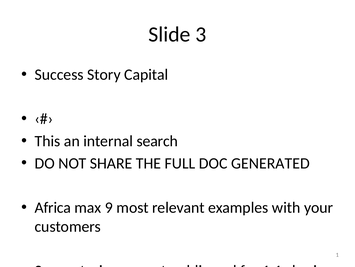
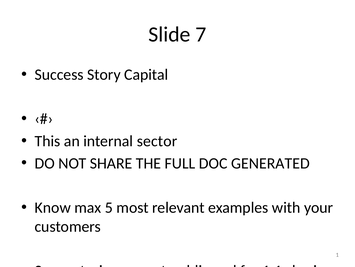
3: 3 -> 7 (201, 34)
search: search -> sector (157, 141)
Africa: Africa -> Know (53, 207)
9: 9 -> 5 (109, 207)
